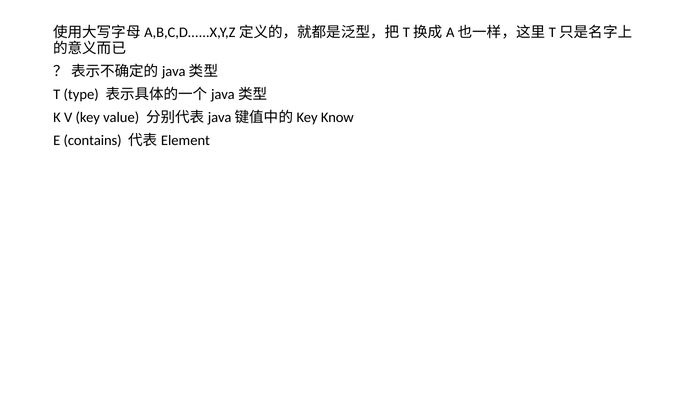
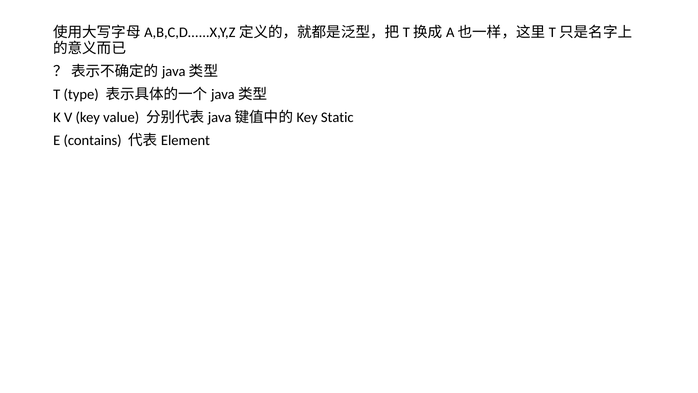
Know: Know -> Static (337, 117)
